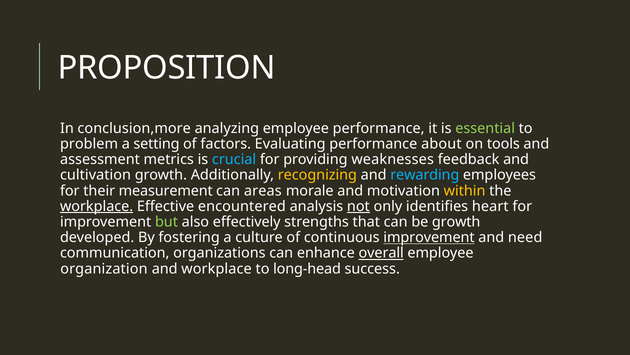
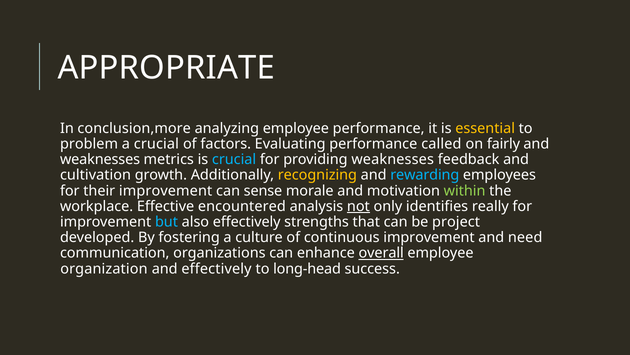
PROPOSITION: PROPOSITION -> APPROPRIATE (166, 68)
essential colour: light green -> yellow (485, 128)
a setting: setting -> crucial (156, 144)
about: about -> called (441, 144)
tools: tools -> fairly (503, 144)
assessment: assessment -> weaknesses (100, 159)
their measurement: measurement -> improvement (166, 190)
areas: areas -> sense (263, 190)
within colour: yellow -> light green (465, 190)
workplace underline: present -> none (97, 206)
heart: heart -> really (490, 206)
but colour: light green -> light blue (167, 222)
be growth: growth -> project (456, 222)
improvement underline: present -> none (429, 237)
and workplace: workplace -> effectively (216, 268)
